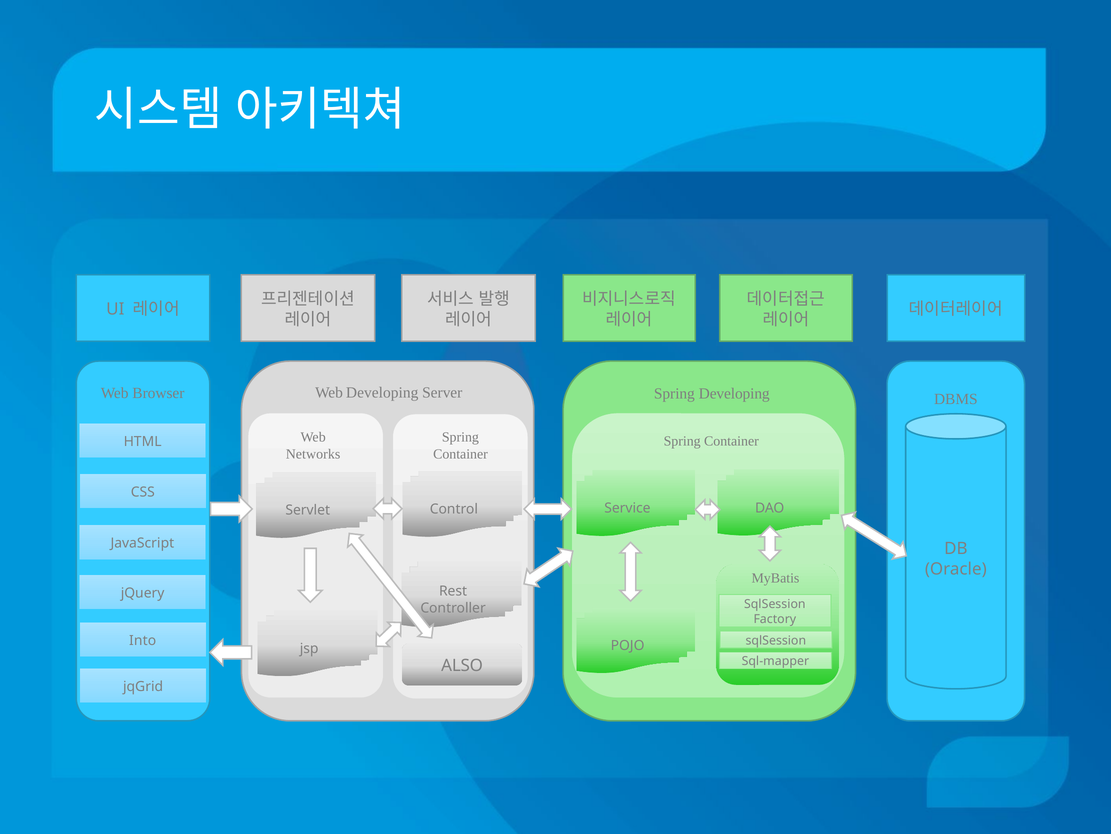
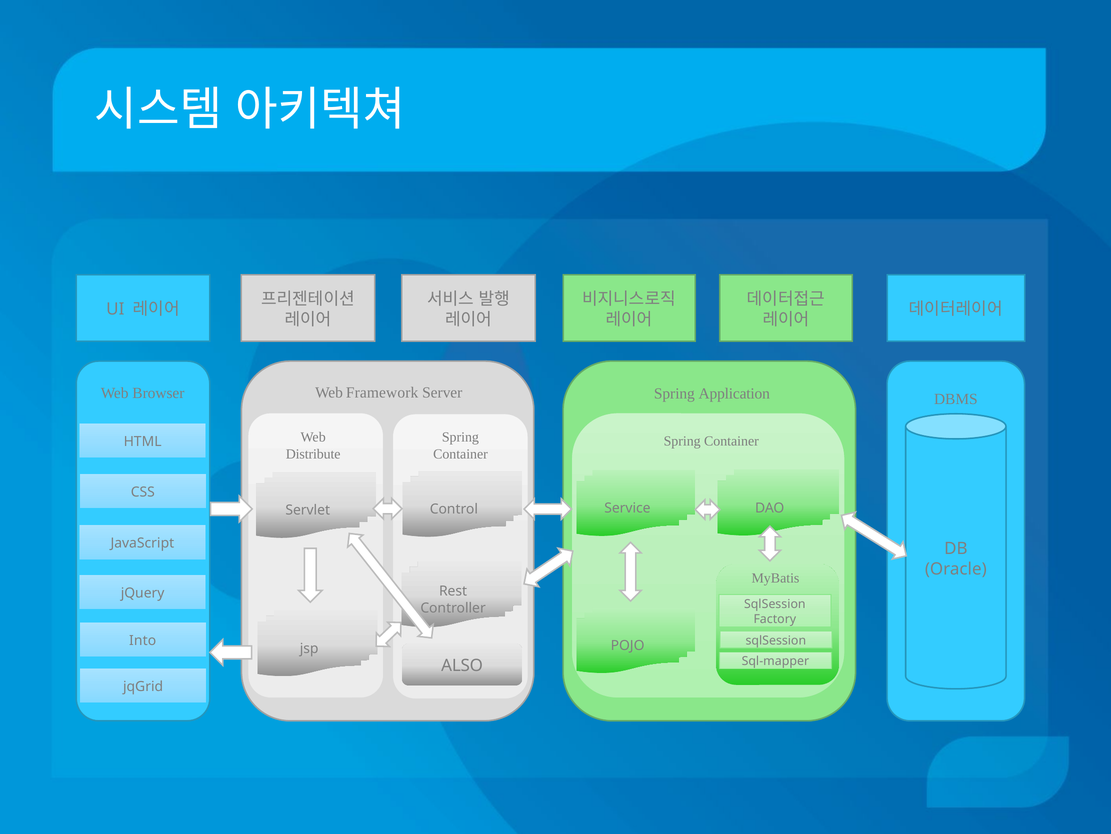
Web Developing: Developing -> Framework (382, 392)
Spring Developing: Developing -> Application (734, 393)
Networks: Networks -> Distribute (313, 454)
